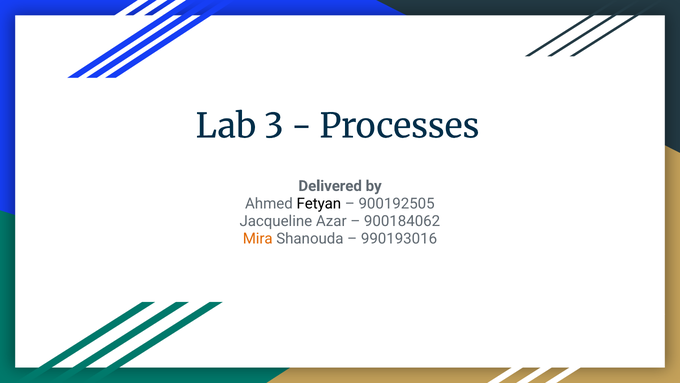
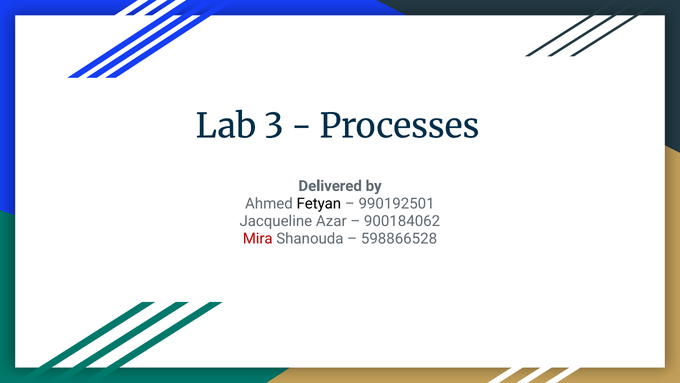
900192505: 900192505 -> 990192501 (397, 203)
Mira colour: orange -> red (258, 238)
990193016: 990193016 -> 598866528 (399, 238)
